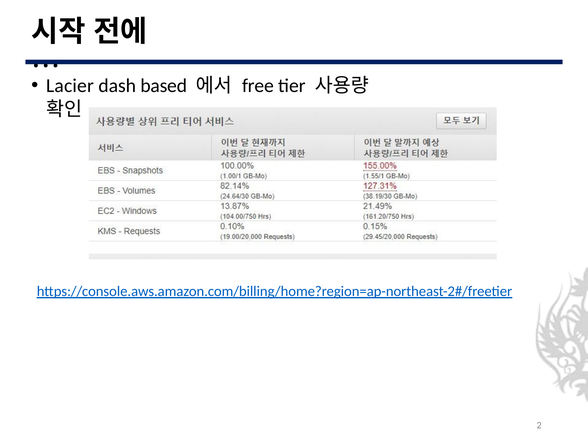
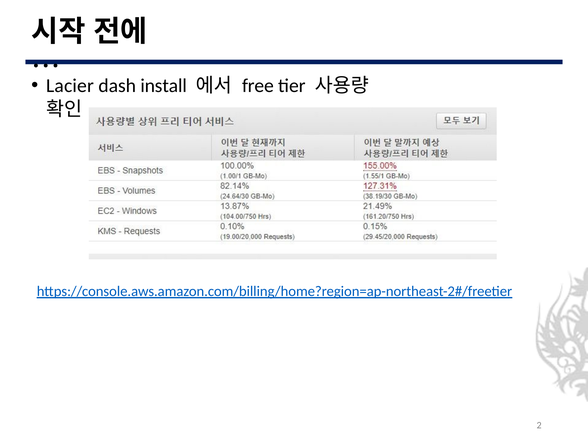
based: based -> install (164, 86)
